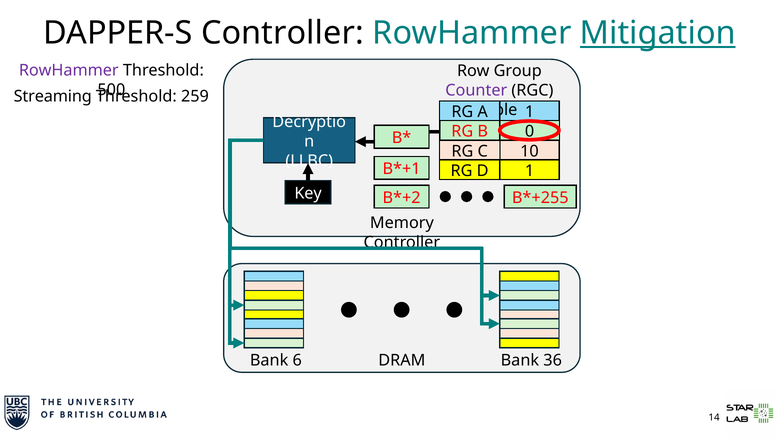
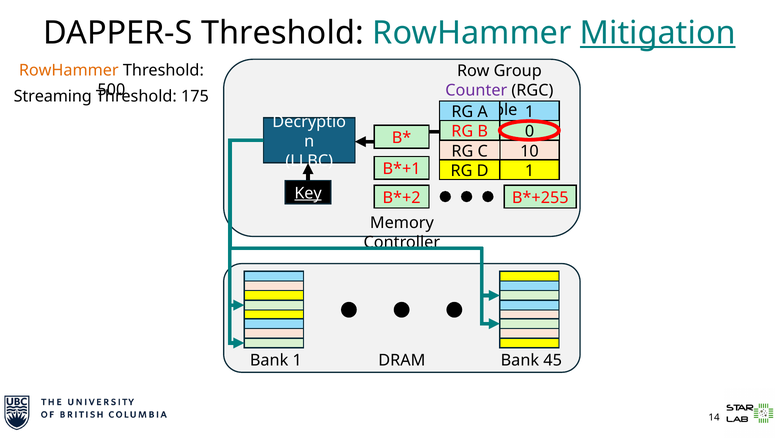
DAPPER-S Controller: Controller -> Threshold (282, 33)
RowHammer colour: purple -> orange (69, 71)
259: 259 -> 175 (195, 96)
Key underline: none -> present (308, 193)
Bank 6: 6 -> 1 (297, 361)
36: 36 -> 45 (553, 361)
